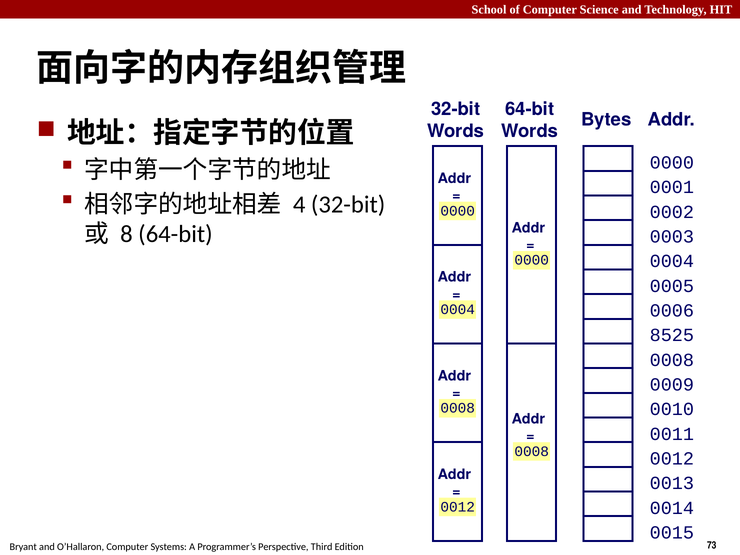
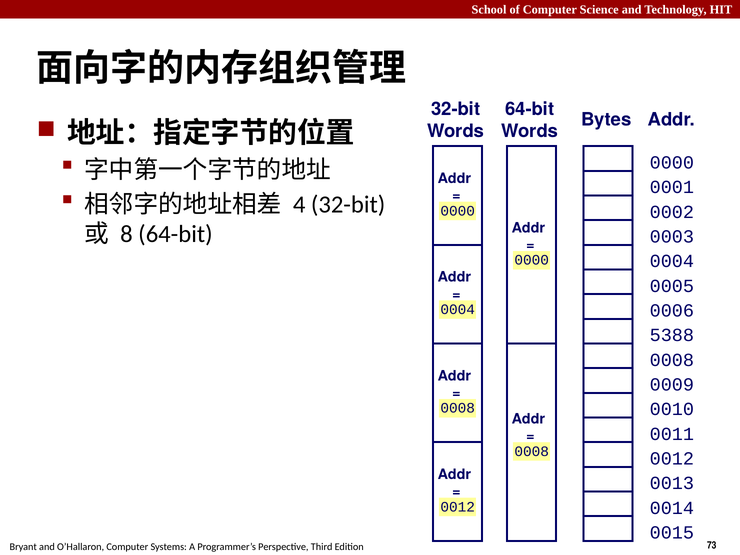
8525: 8525 -> 5388 (672, 335)
